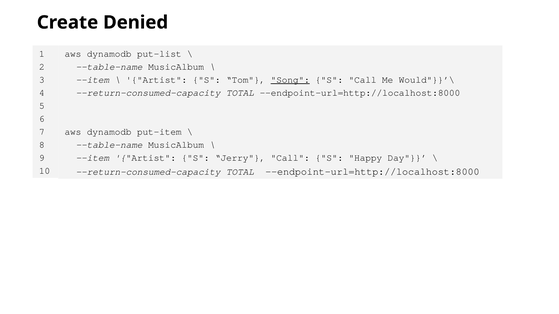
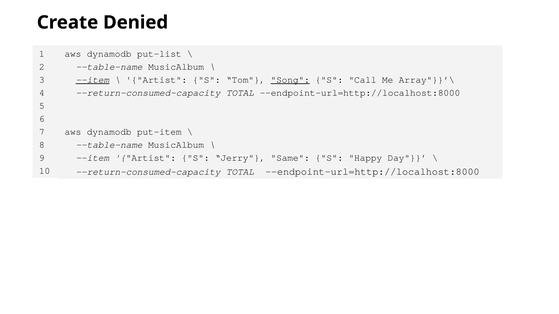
--item underline: none -> present (92, 80)
Would"}}’\: Would"}}’\ -> Array"}}’\ (427, 80)
Jerry Call: Call -> Same (290, 158)
